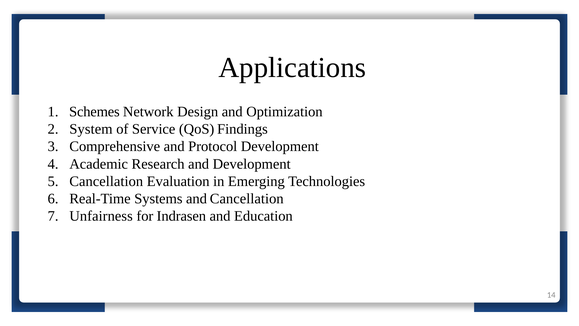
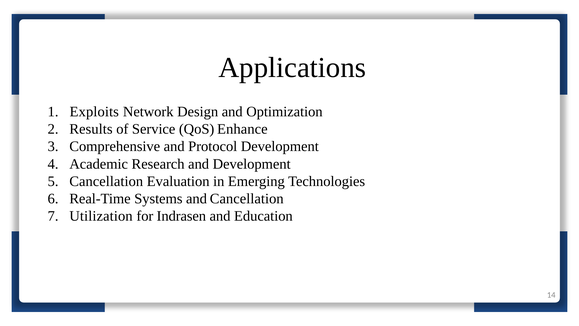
Schemes: Schemes -> Exploits (94, 112)
System: System -> Results (91, 129)
Findings: Findings -> Enhance (242, 129)
Unfairness: Unfairness -> Utilization (101, 216)
